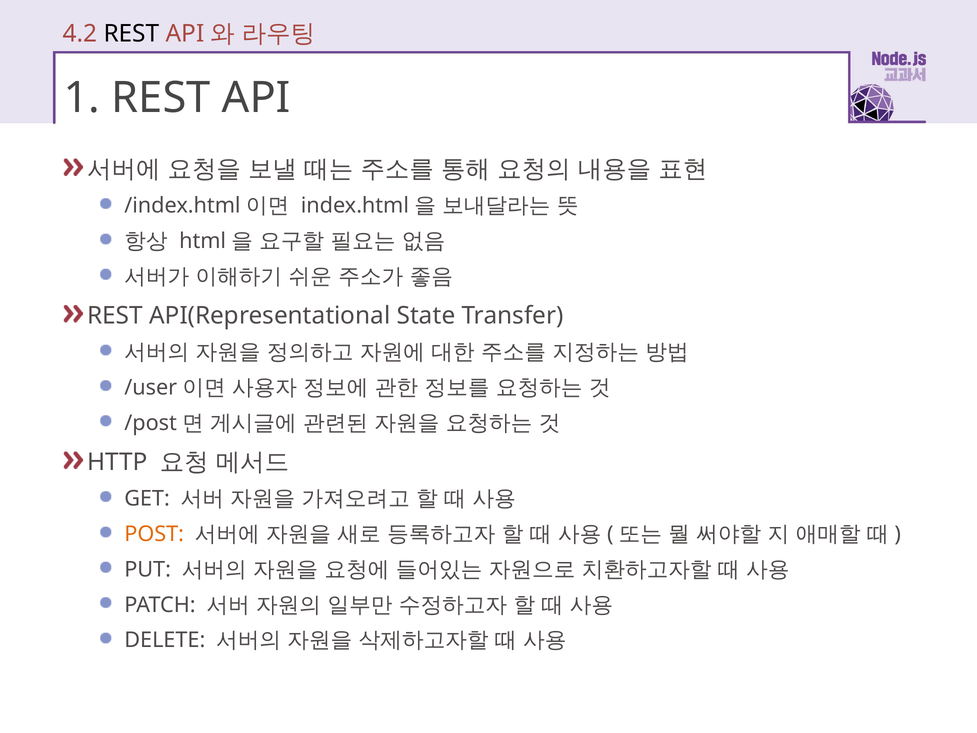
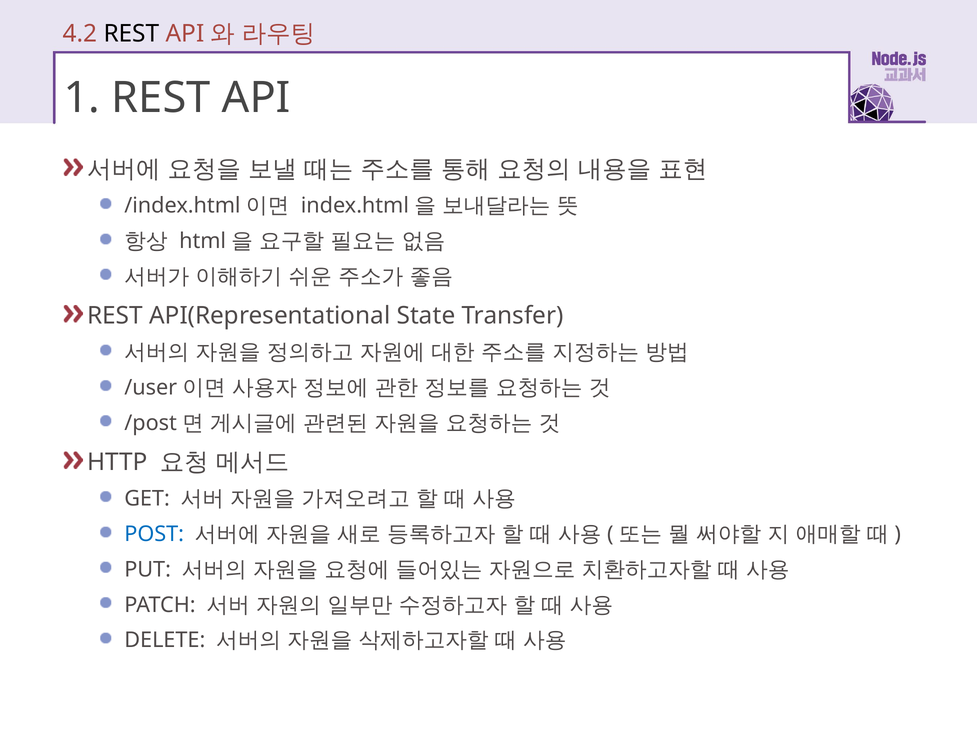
POST colour: orange -> blue (154, 534)
